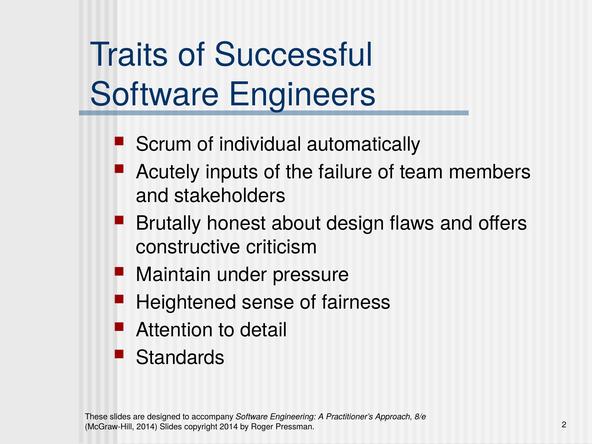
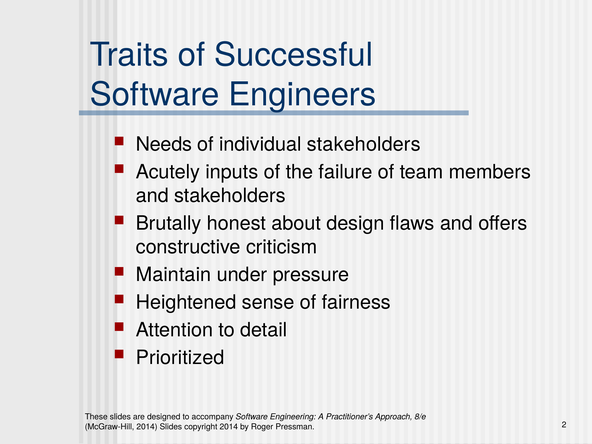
Scrum: Scrum -> Needs (164, 144)
individual automatically: automatically -> stakeholders (364, 144)
Standards: Standards -> Prioritized (180, 358)
